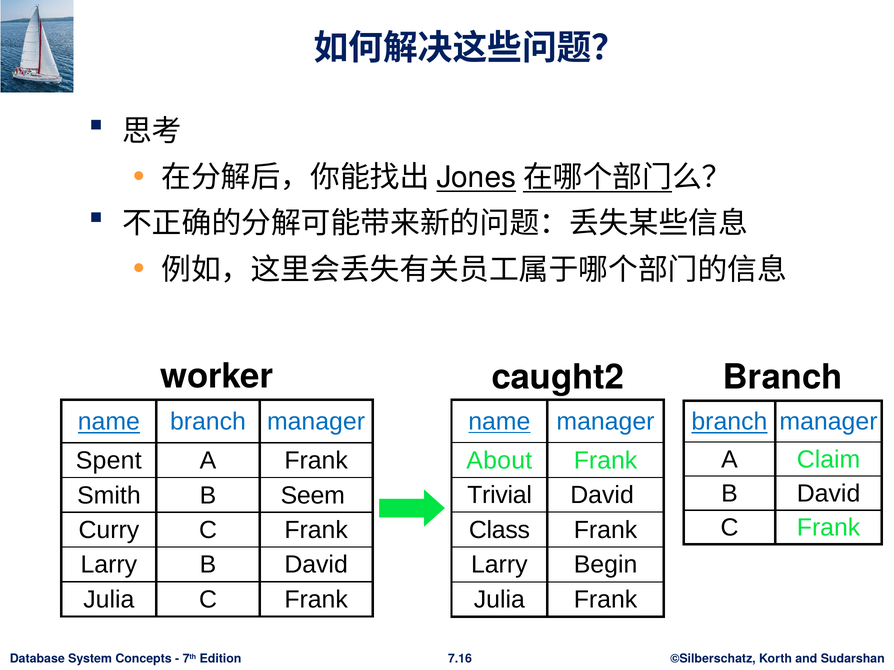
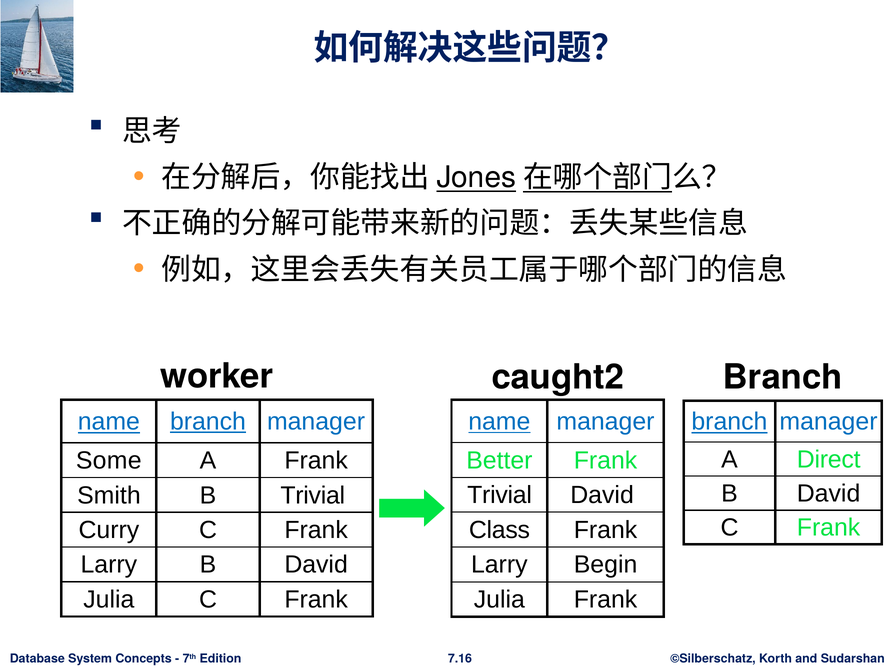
branch underline: none -> present (208, 422)
Claim: Claim -> Direct (829, 460)
About: About -> Better (499, 461)
Spent: Spent -> Some (109, 461)
B Seem: Seem -> Trivial (313, 496)
